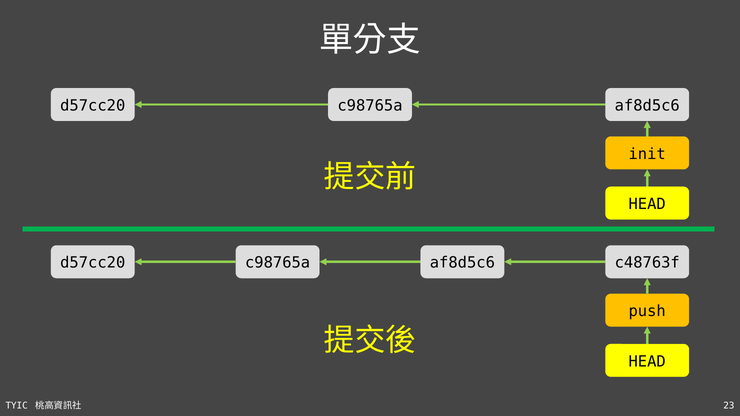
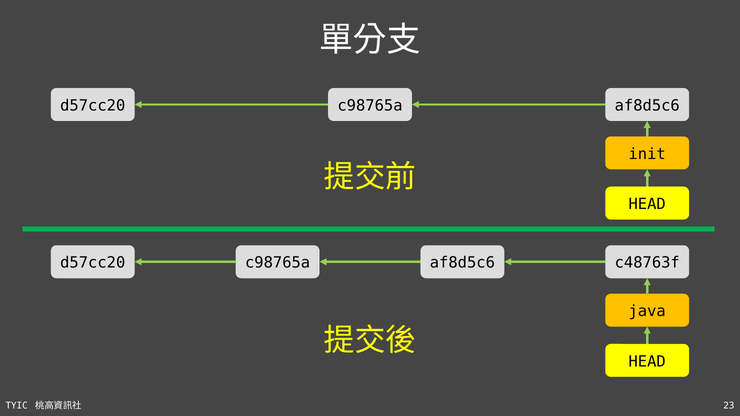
push: push -> java (647, 311)
